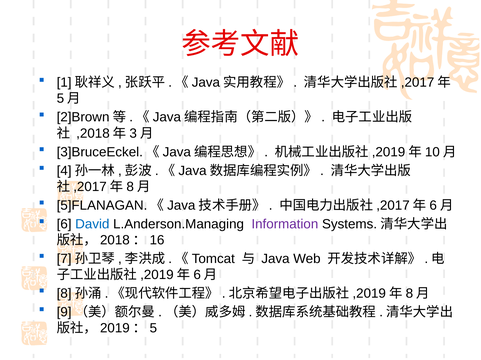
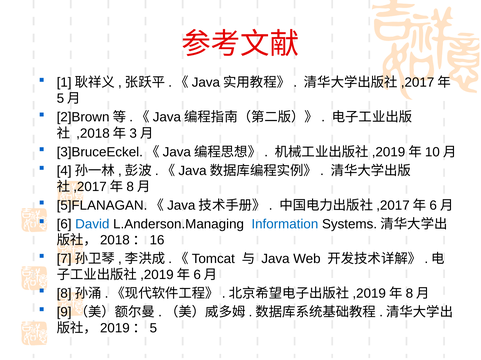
Information colour: purple -> blue (285, 224)
